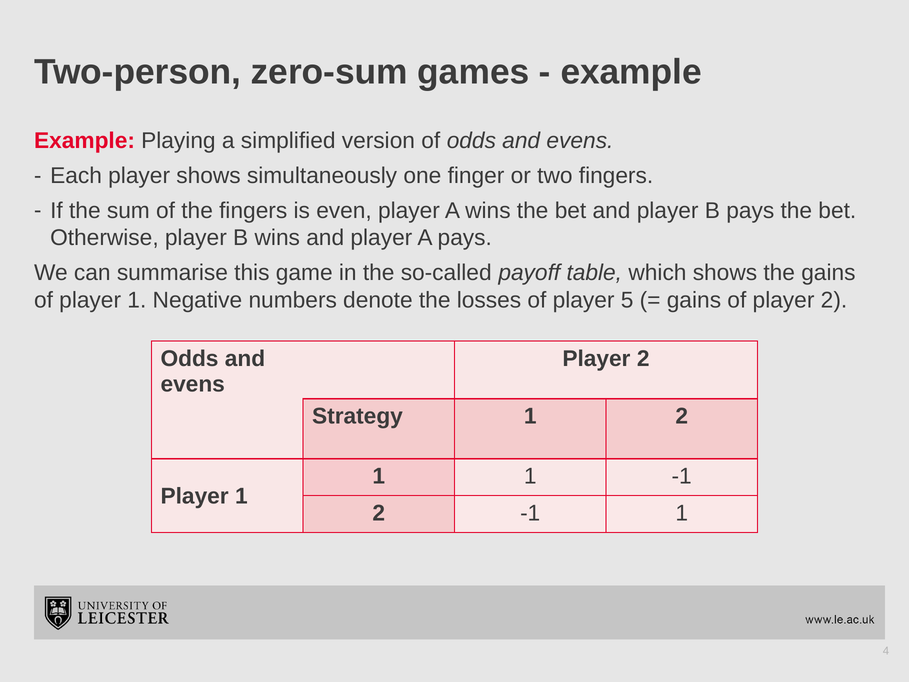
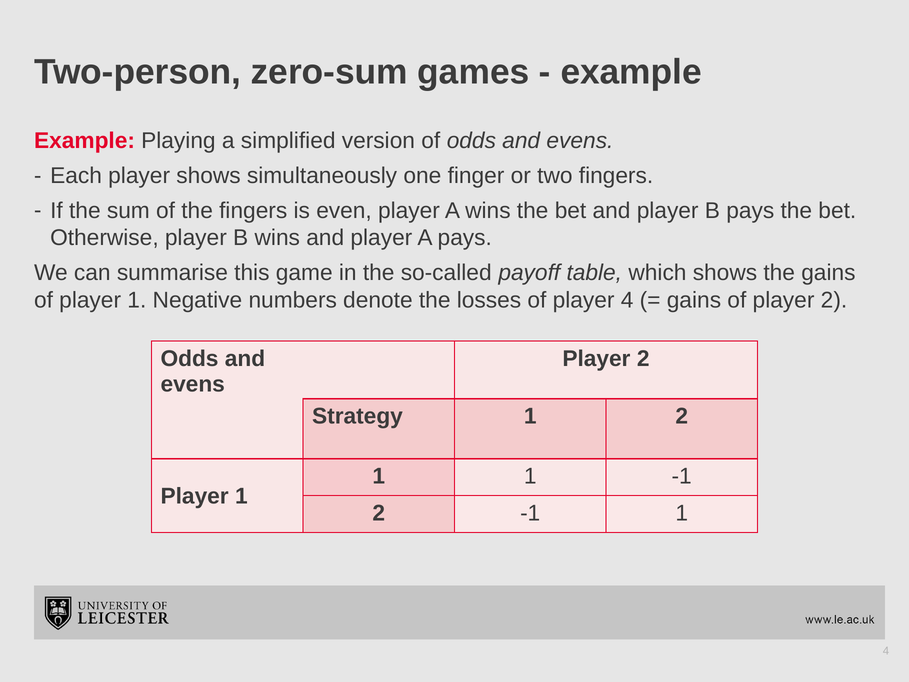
player 5: 5 -> 4 (627, 300)
